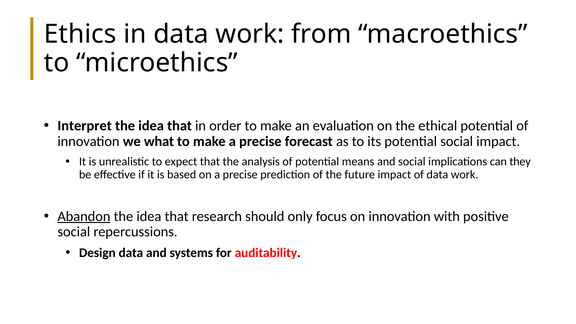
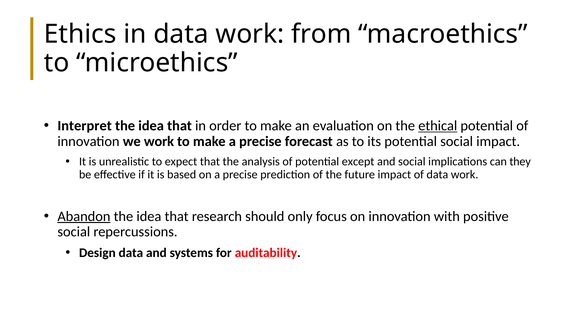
ethical underline: none -> present (438, 126)
we what: what -> work (159, 141)
means: means -> except (358, 162)
